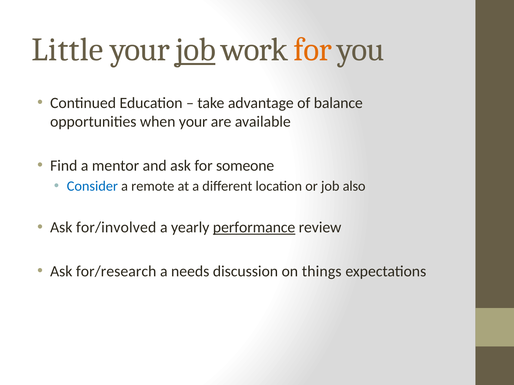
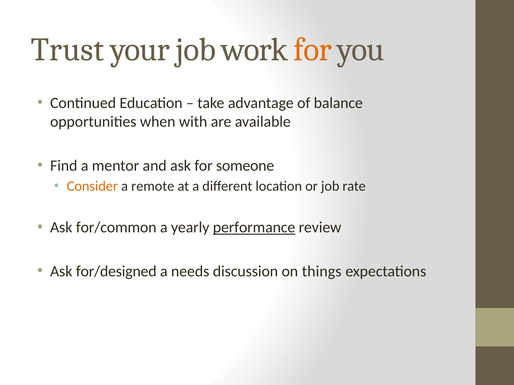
Little: Little -> Trust (68, 50)
job underline: present -> none (196, 50)
when your: your -> with (193, 122)
Consider colour: blue -> orange (92, 187)
also: also -> rate (354, 187)
for/involved: for/involved -> for/common (116, 228)
for/research: for/research -> for/designed (116, 272)
